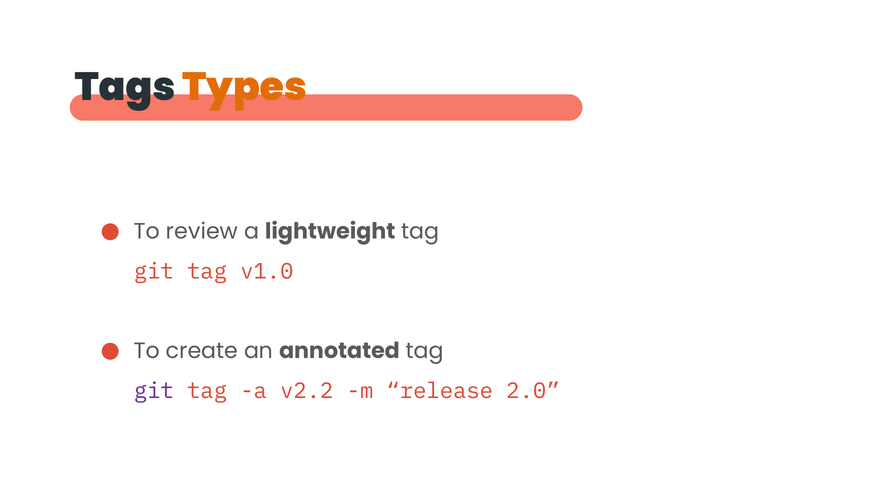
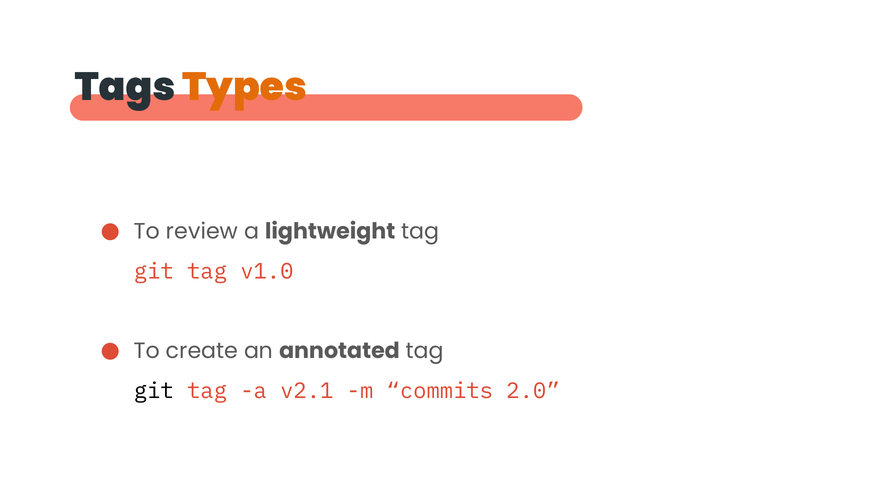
git colour: purple -> black (154, 391)
v2.2: v2.2 -> v2.1 (307, 391)
release: release -> commits (440, 391)
